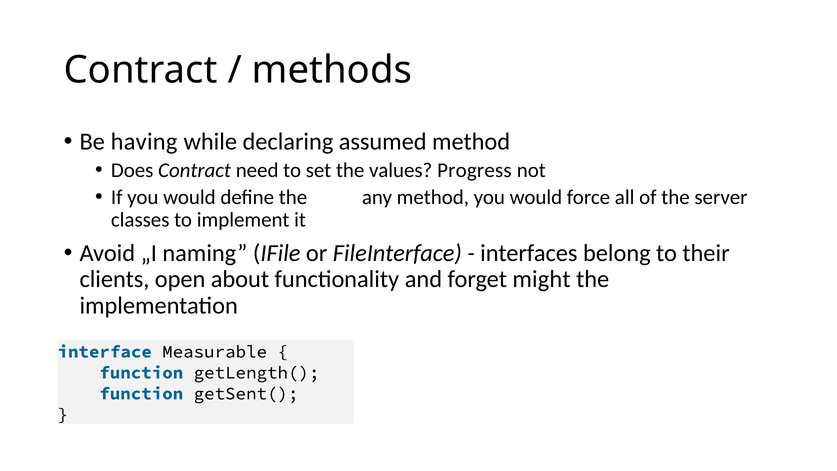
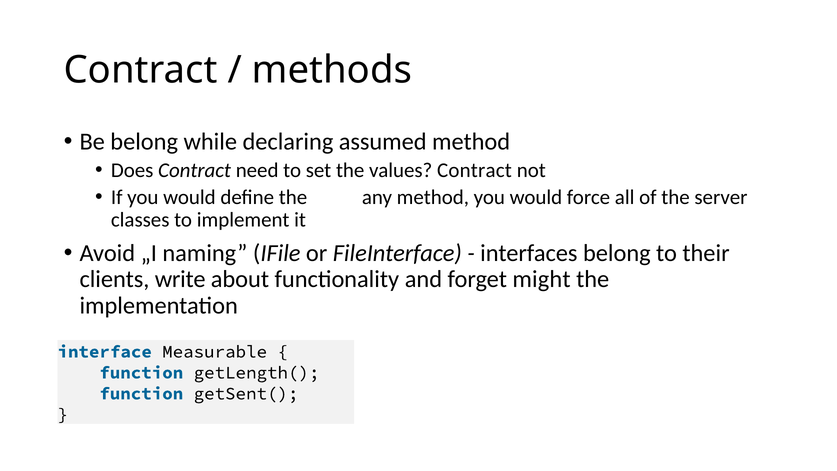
Be having: having -> belong (144, 141)
values Progress: Progress -> Contract (474, 170)
open: open -> write (180, 279)
